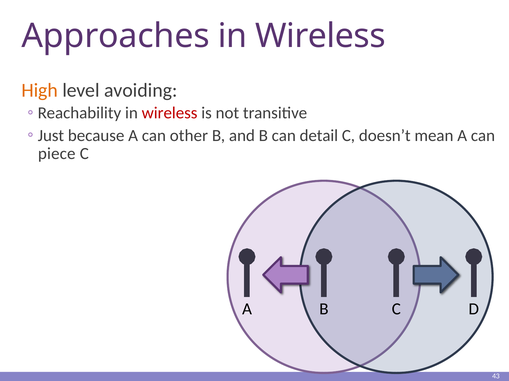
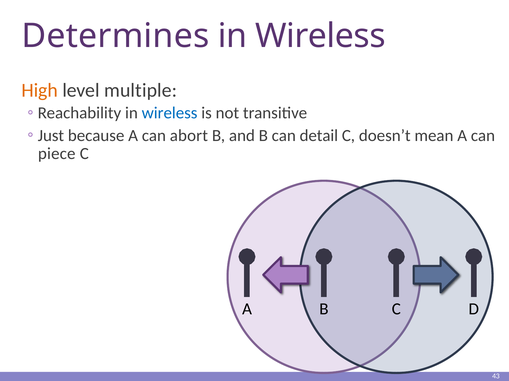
Approaches: Approaches -> Determines (115, 36)
avoiding: avoiding -> multiple (141, 90)
wireless colour: red -> blue (170, 113)
other: other -> abort (189, 136)
